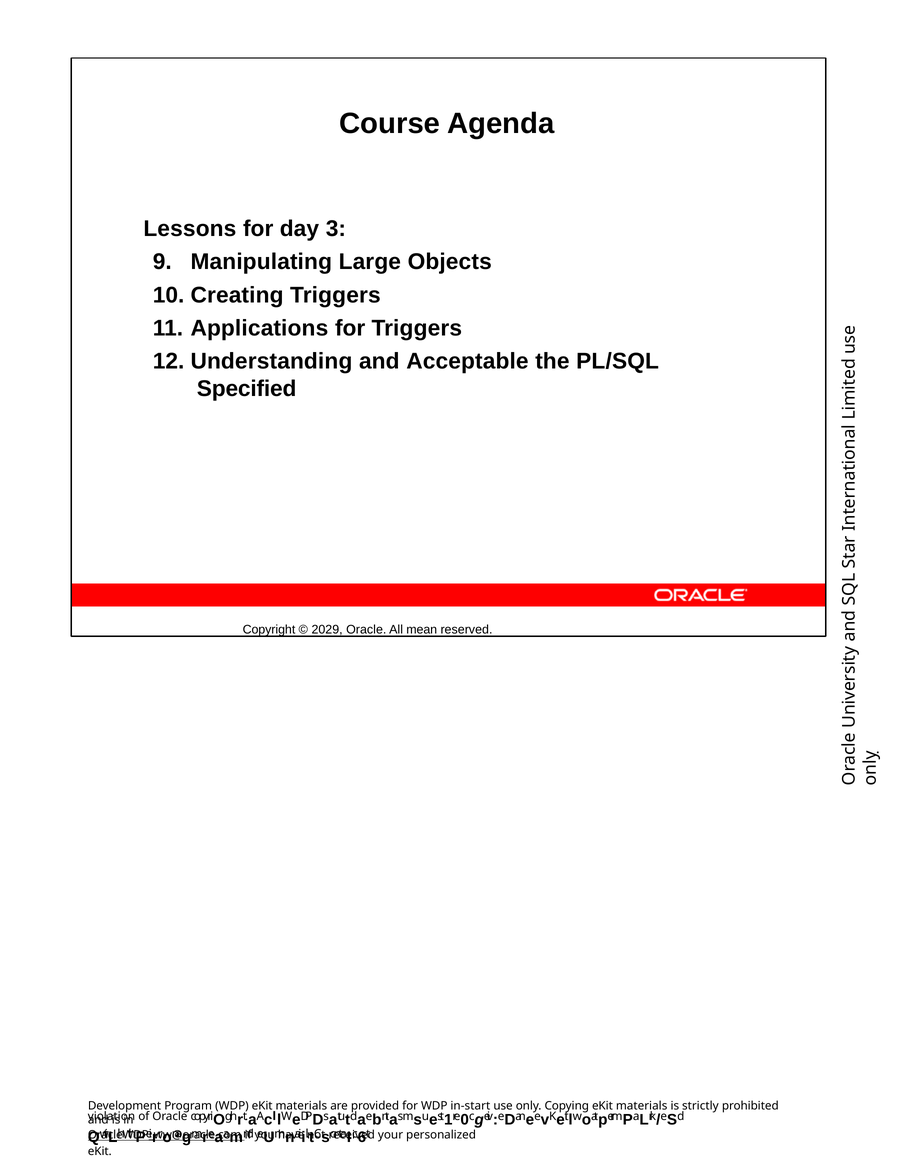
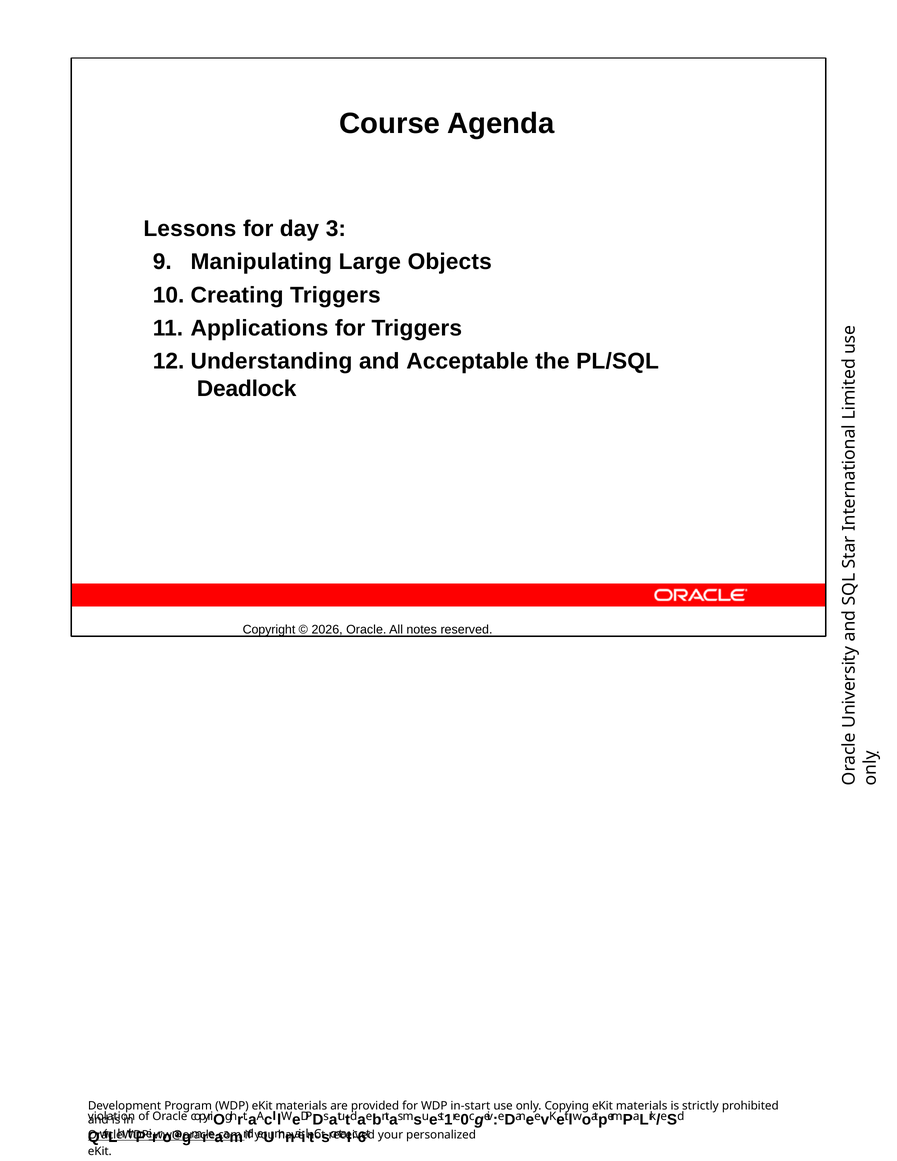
Specified: Specified -> Deadlock (247, 389)
2029: 2029 -> 2026 (327, 630)
mean: mean -> notes (422, 630)
